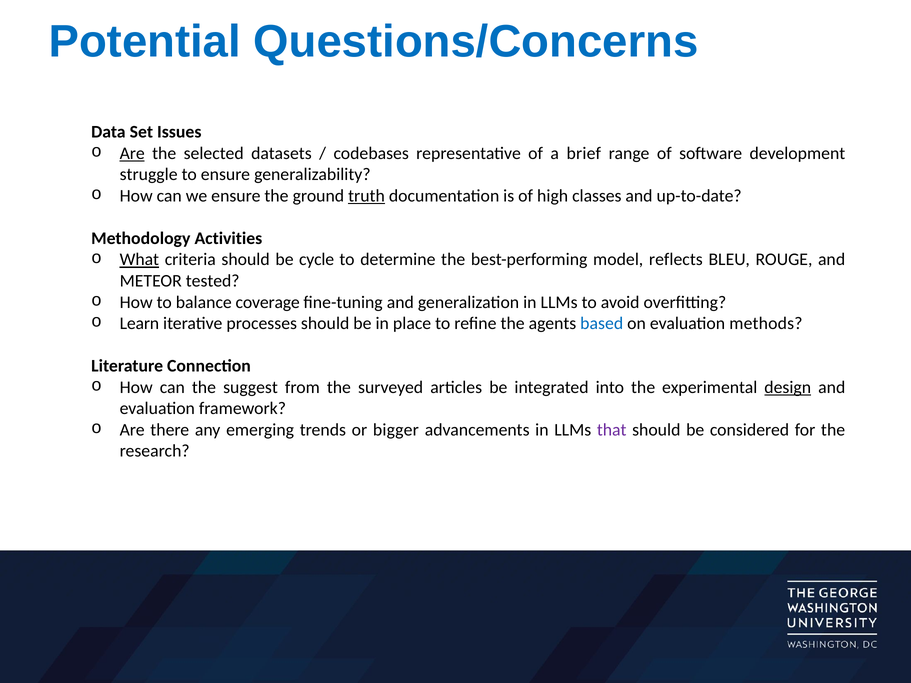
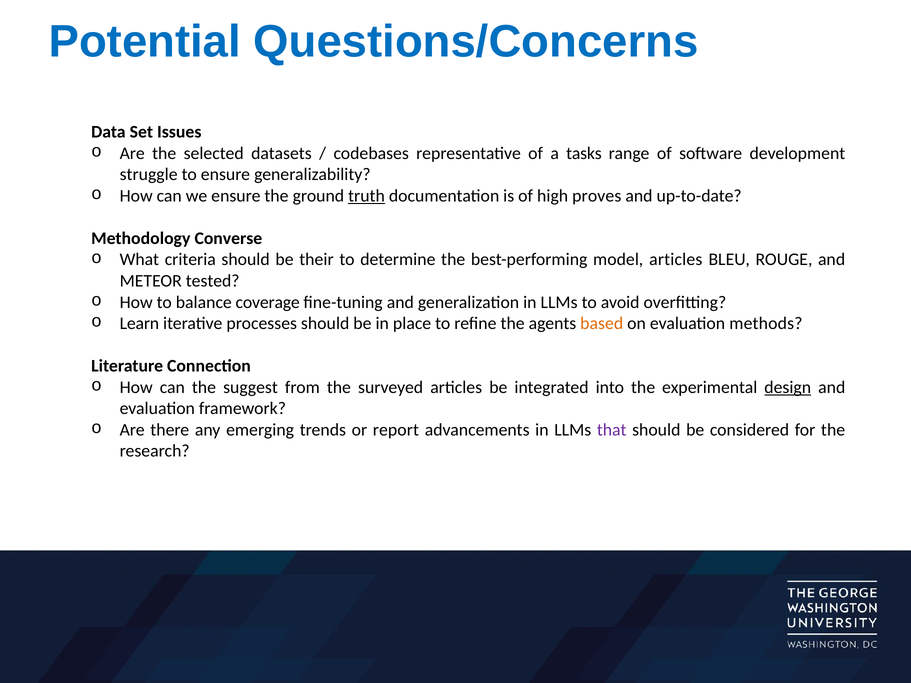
Are underline: present -> none (132, 153)
brief: brief -> tasks (584, 153)
classes: classes -> proves (597, 196)
Activities: Activities -> Converse (228, 238)
What underline: present -> none (139, 260)
cycle: cycle -> their (316, 260)
model reflects: reflects -> articles (676, 260)
based colour: blue -> orange (602, 324)
bigger: bigger -> report (396, 430)
